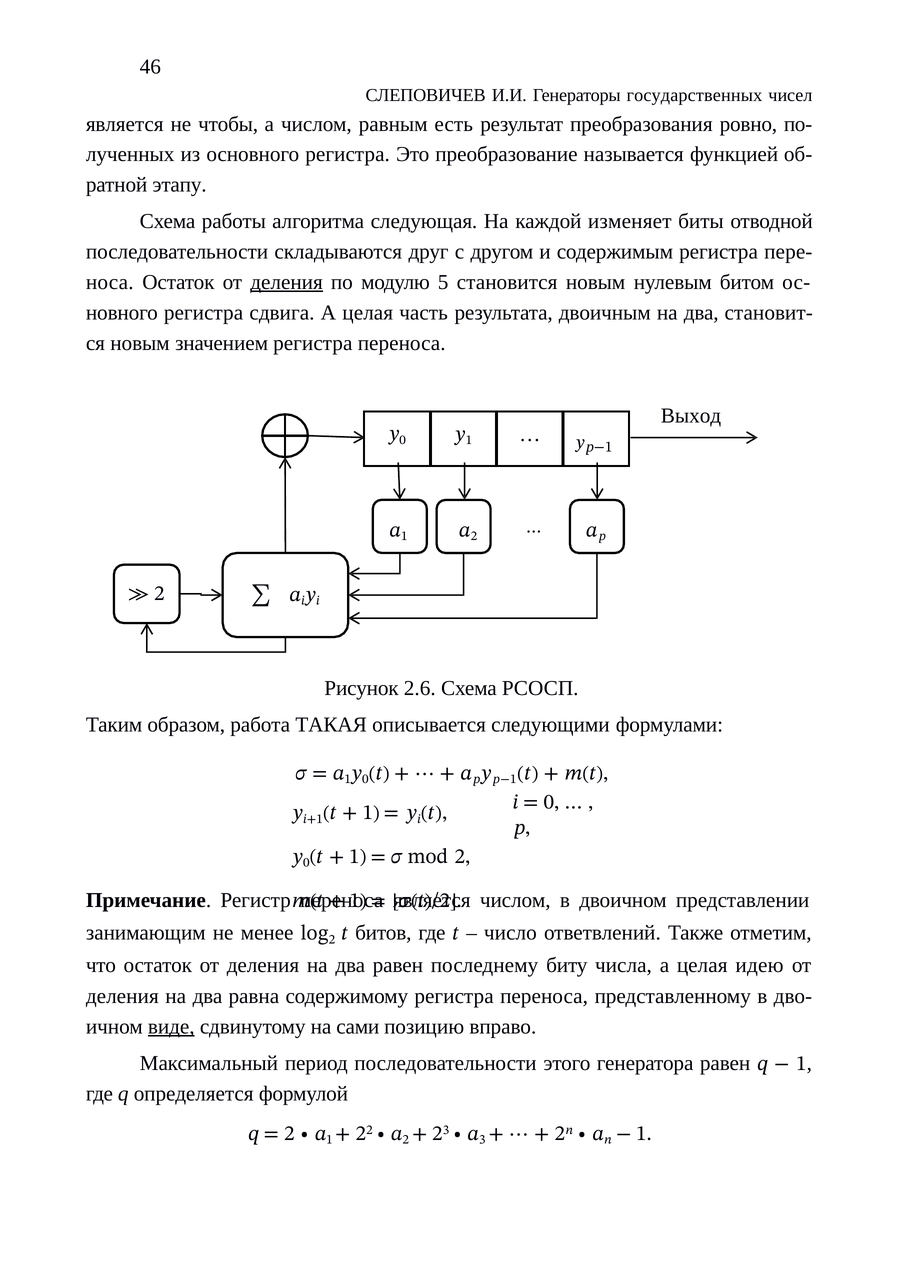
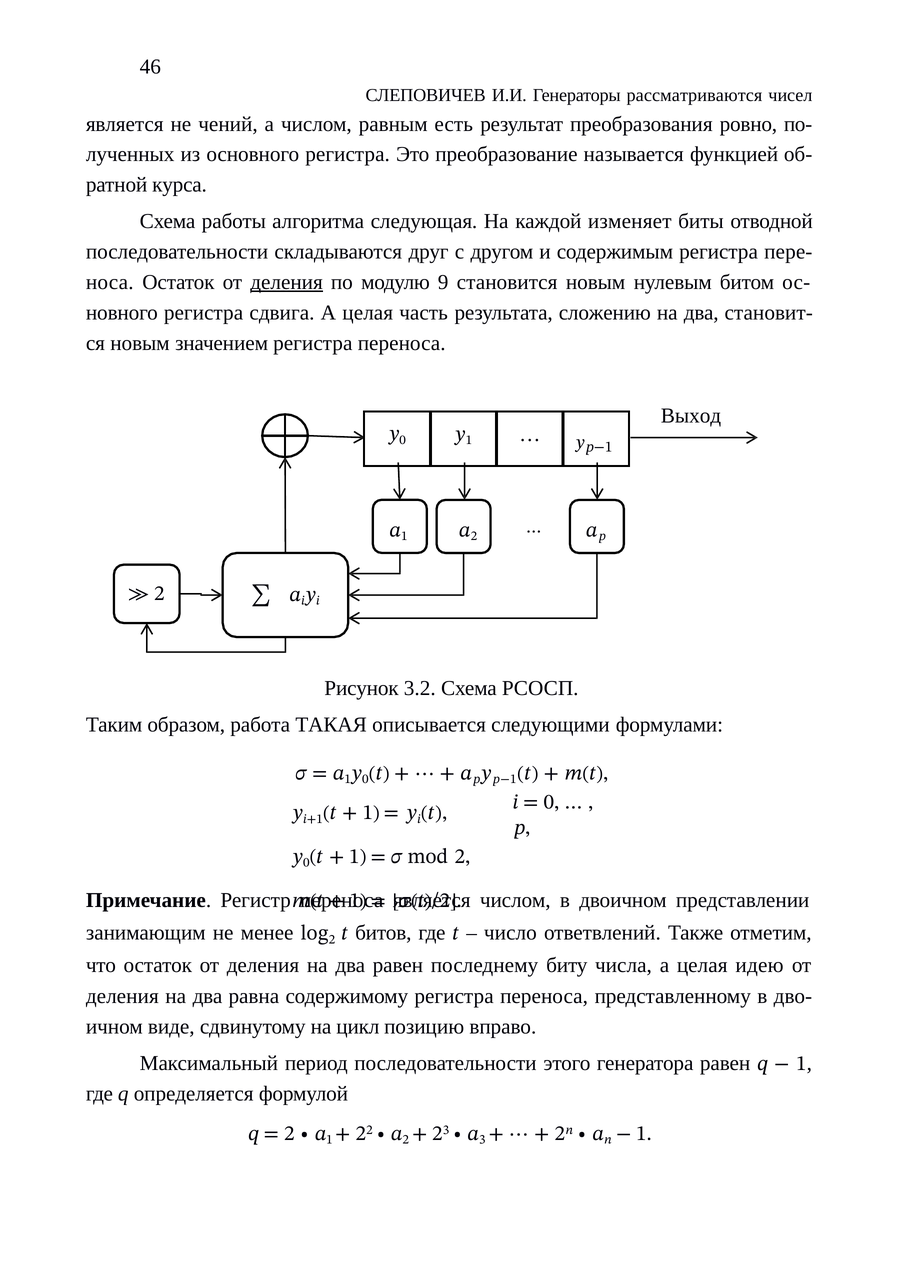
государственных: государственных -> рассматриваются (694, 95)
чтобы: чтобы -> чений (228, 124)
этапу: этапу -> курса (180, 185)
5: 5 -> 9 (443, 282)
двоичным: двоичным -> сложению (605, 313)
2.6: 2.6 -> 3.2 (420, 689)
виде underline: present -> none (171, 1027)
сами: сами -> цикл (358, 1027)
